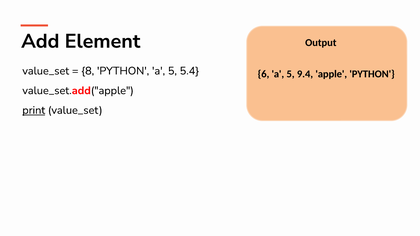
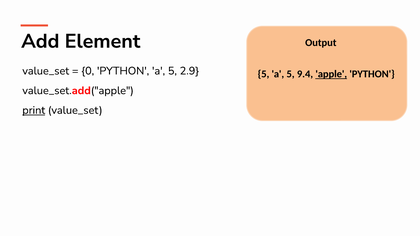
8: 8 -> 0 (88, 71)
5.4: 5.4 -> 2.9 (189, 71)
6: 6 -> 5 (263, 74)
apple underline: none -> present (331, 74)
